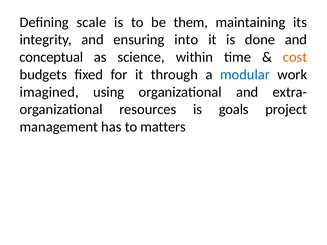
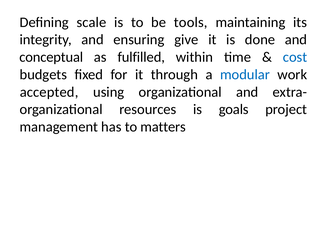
them: them -> tools (191, 22)
into: into -> give (186, 40)
science: science -> fulfilled (141, 57)
cost colour: orange -> blue (295, 57)
imagined: imagined -> accepted (49, 92)
